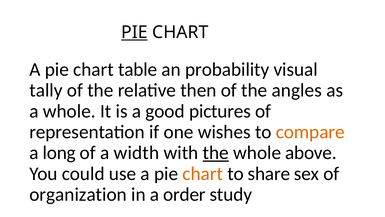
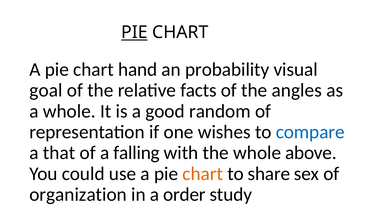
table: table -> hand (138, 69)
tally: tally -> goal (46, 90)
then: then -> facts (198, 90)
pictures: pictures -> random (220, 111)
compare colour: orange -> blue (310, 132)
long: long -> that (59, 153)
width: width -> falling (137, 153)
the underline: present -> none (216, 153)
